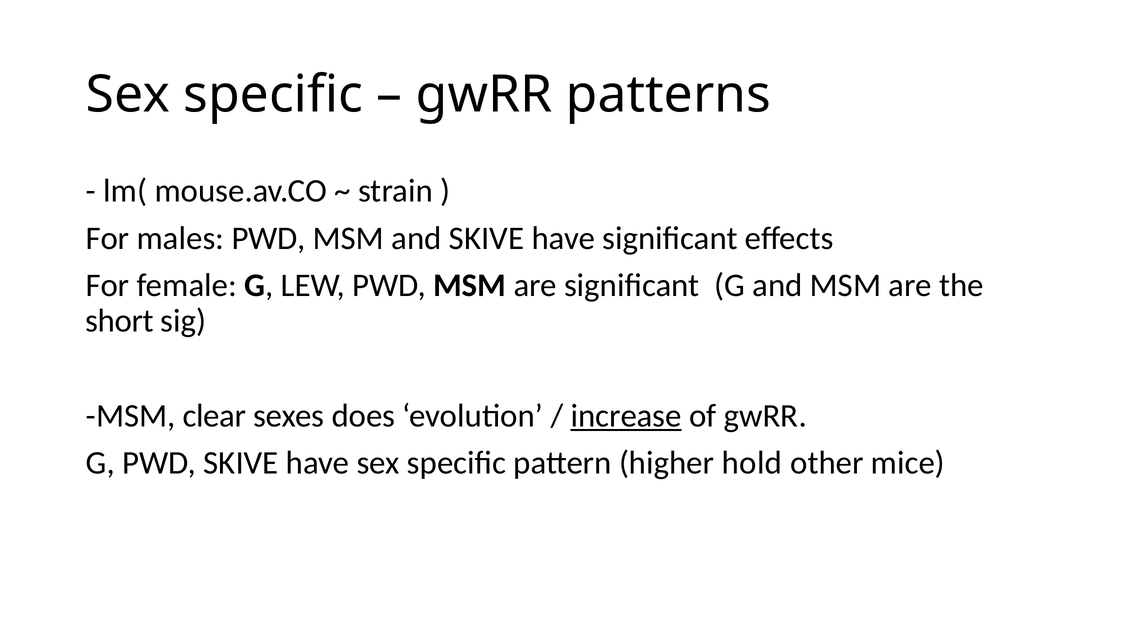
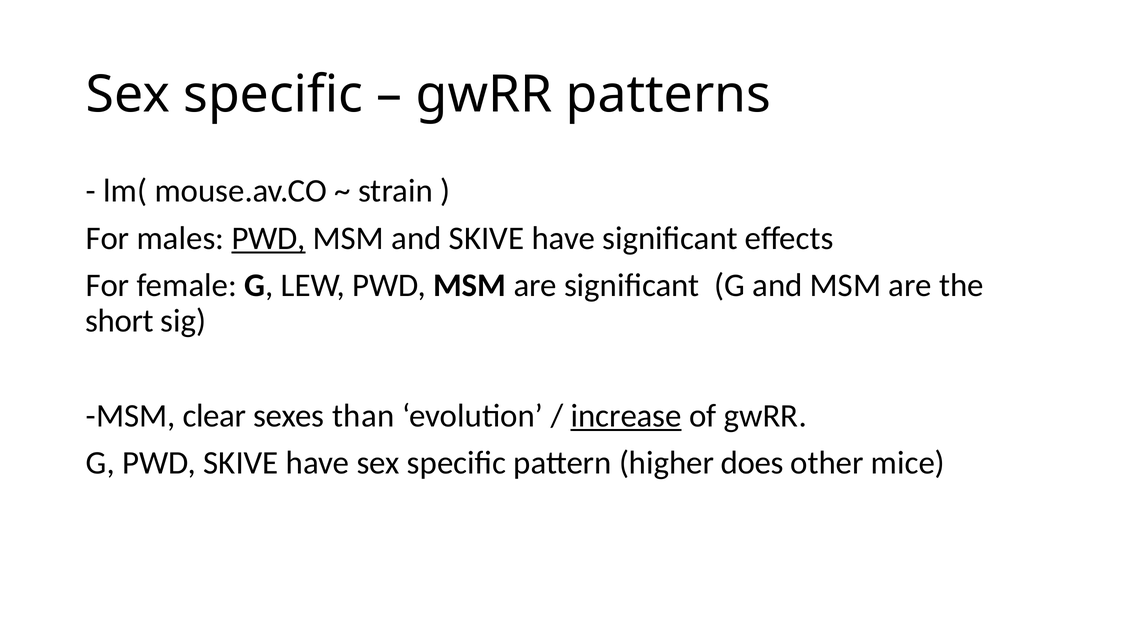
PWD underline: none -> present (269, 238)
does: does -> than (363, 415)
hold: hold -> does (752, 463)
